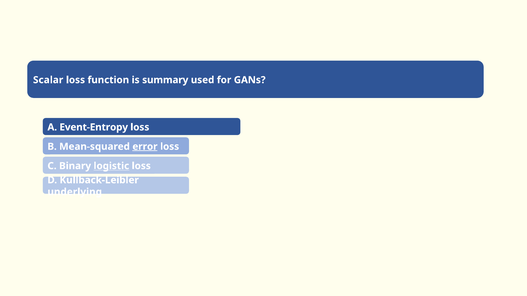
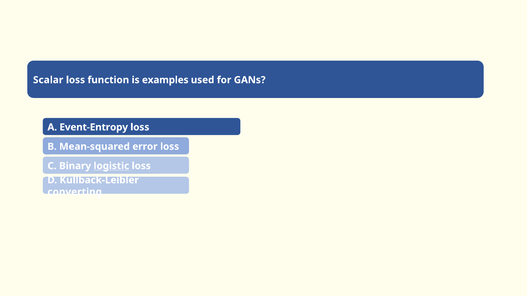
summary: summary -> examples (165, 80)
error underline: present -> none (145, 147)
underlying: underlying -> converting (75, 192)
